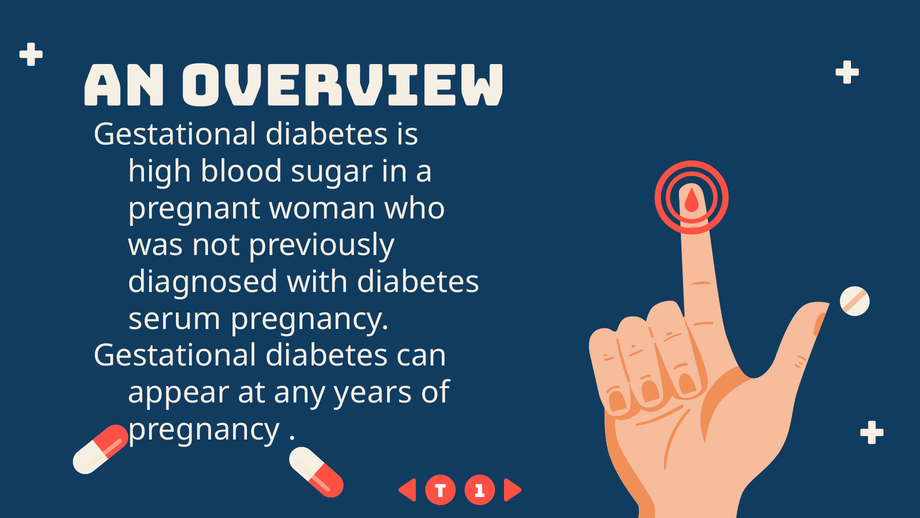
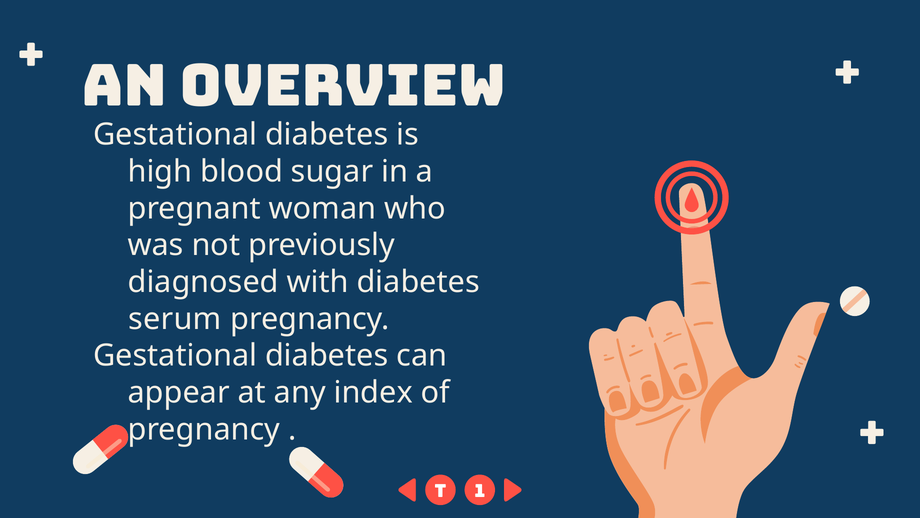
years: years -> index (373, 392)
